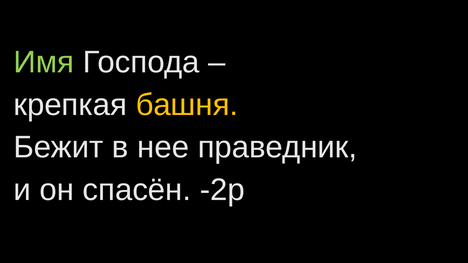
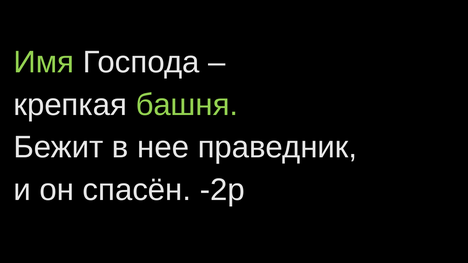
башня colour: yellow -> light green (187, 105)
